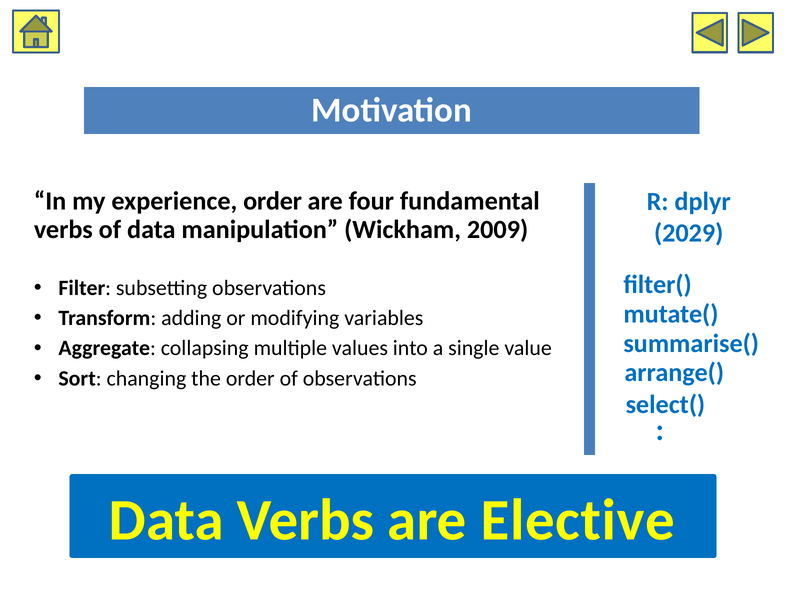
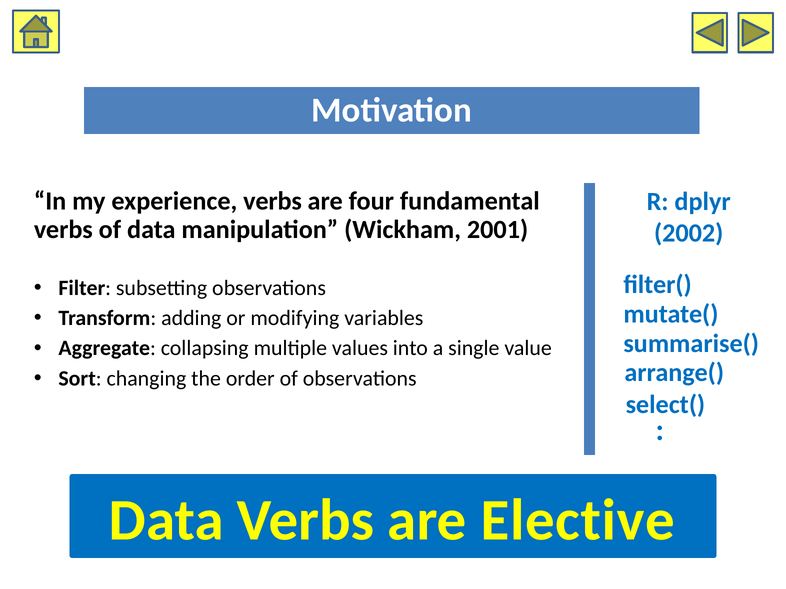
experience order: order -> verbs (273, 201)
2009: 2009 -> 2001 (498, 230)
2029: 2029 -> 2002 (689, 233)
